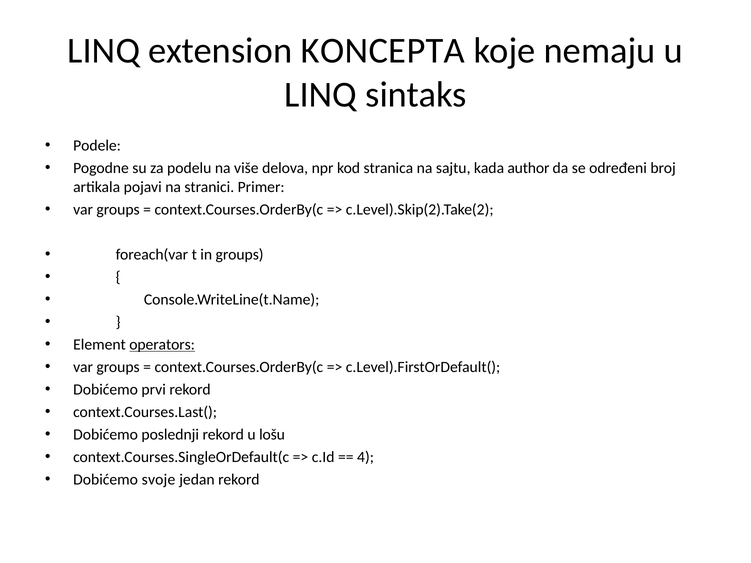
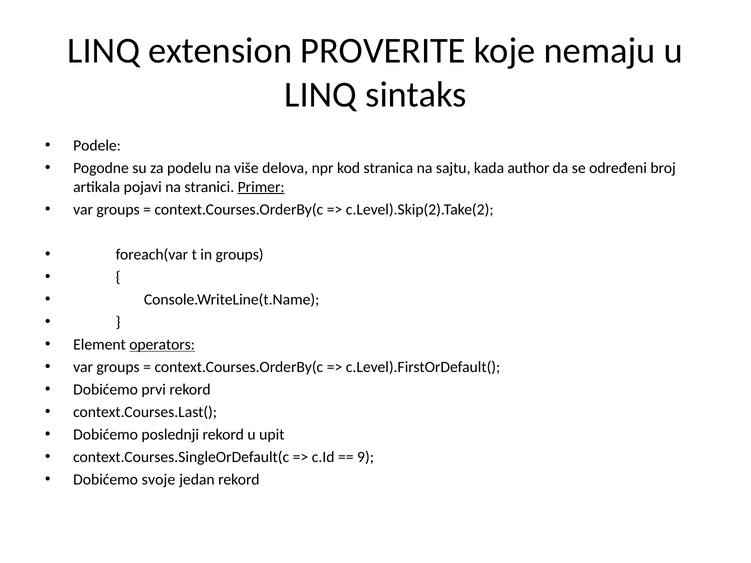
KONCEPTA: KONCEPTA -> PROVERITE (383, 51)
Primer underline: none -> present (261, 187)
lošu: lošu -> upit (272, 435)
4: 4 -> 9 (366, 457)
